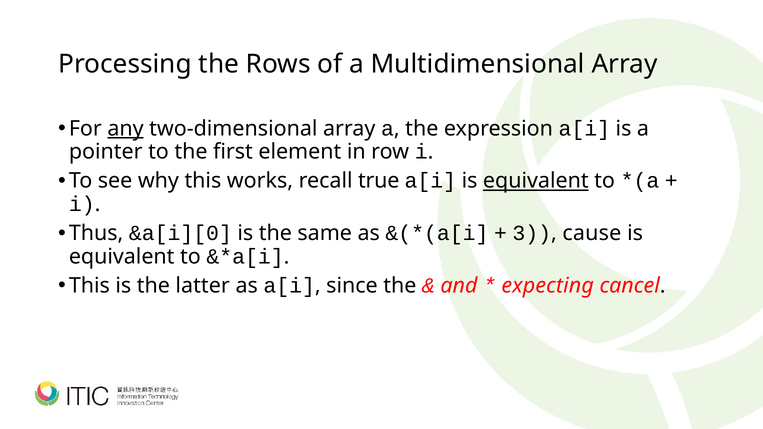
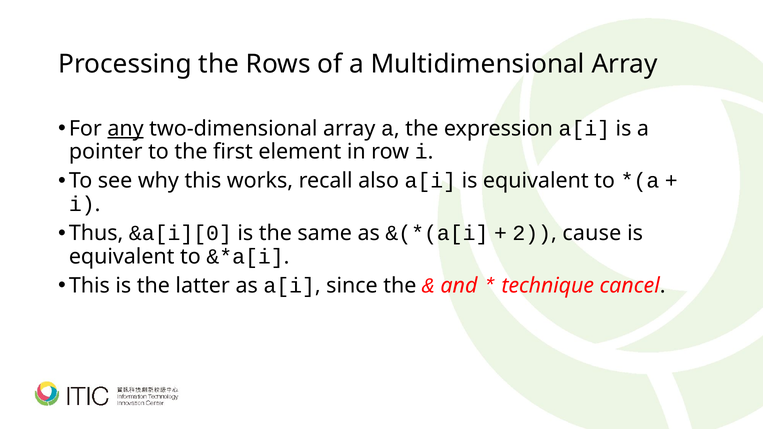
true: true -> also (379, 181)
equivalent underline: present -> none (536, 181)
3: 3 -> 2 (532, 233)
expecting: expecting -> technique (548, 286)
